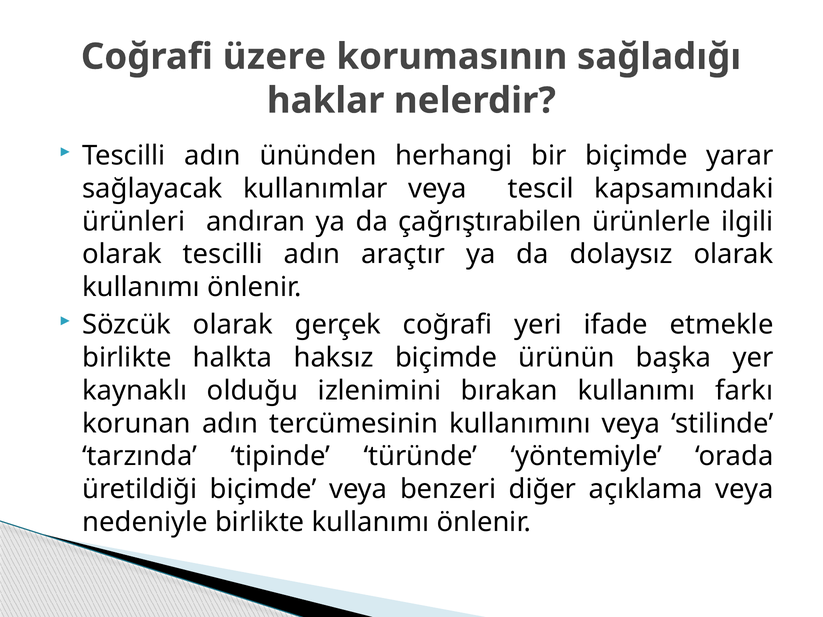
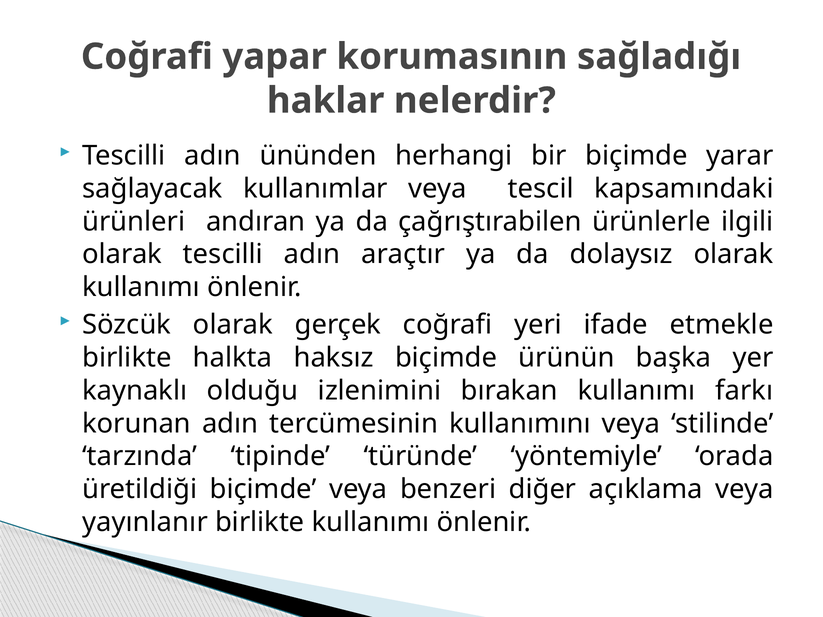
üzere: üzere -> yapar (275, 57)
nedeniyle: nedeniyle -> yayınlanır (145, 522)
